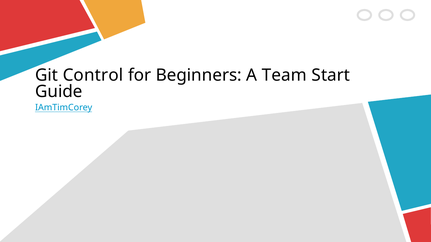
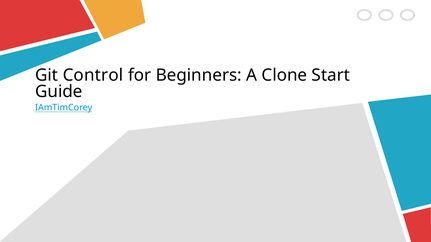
Team: Team -> Clone (284, 75)
